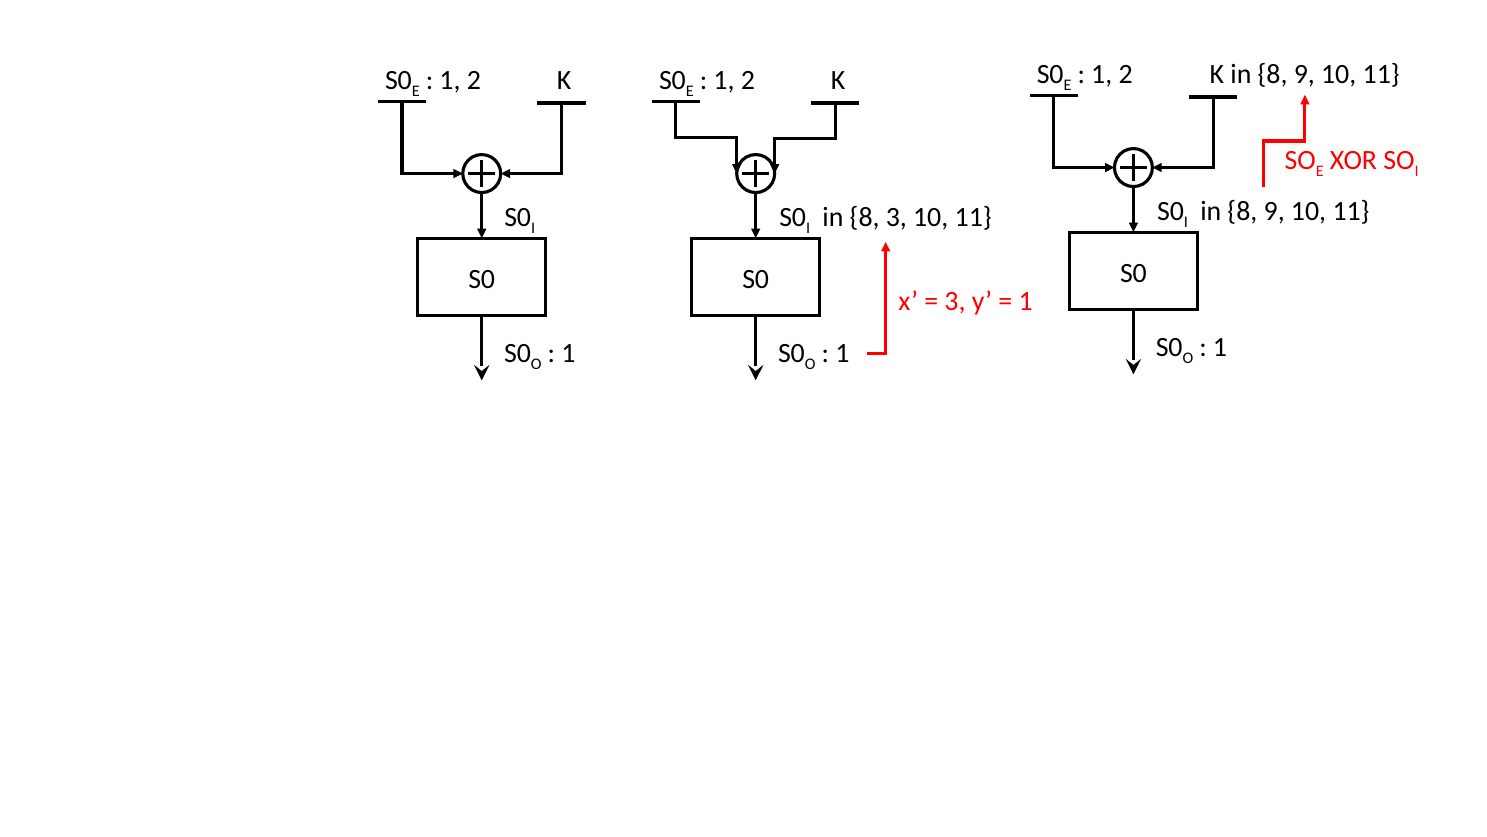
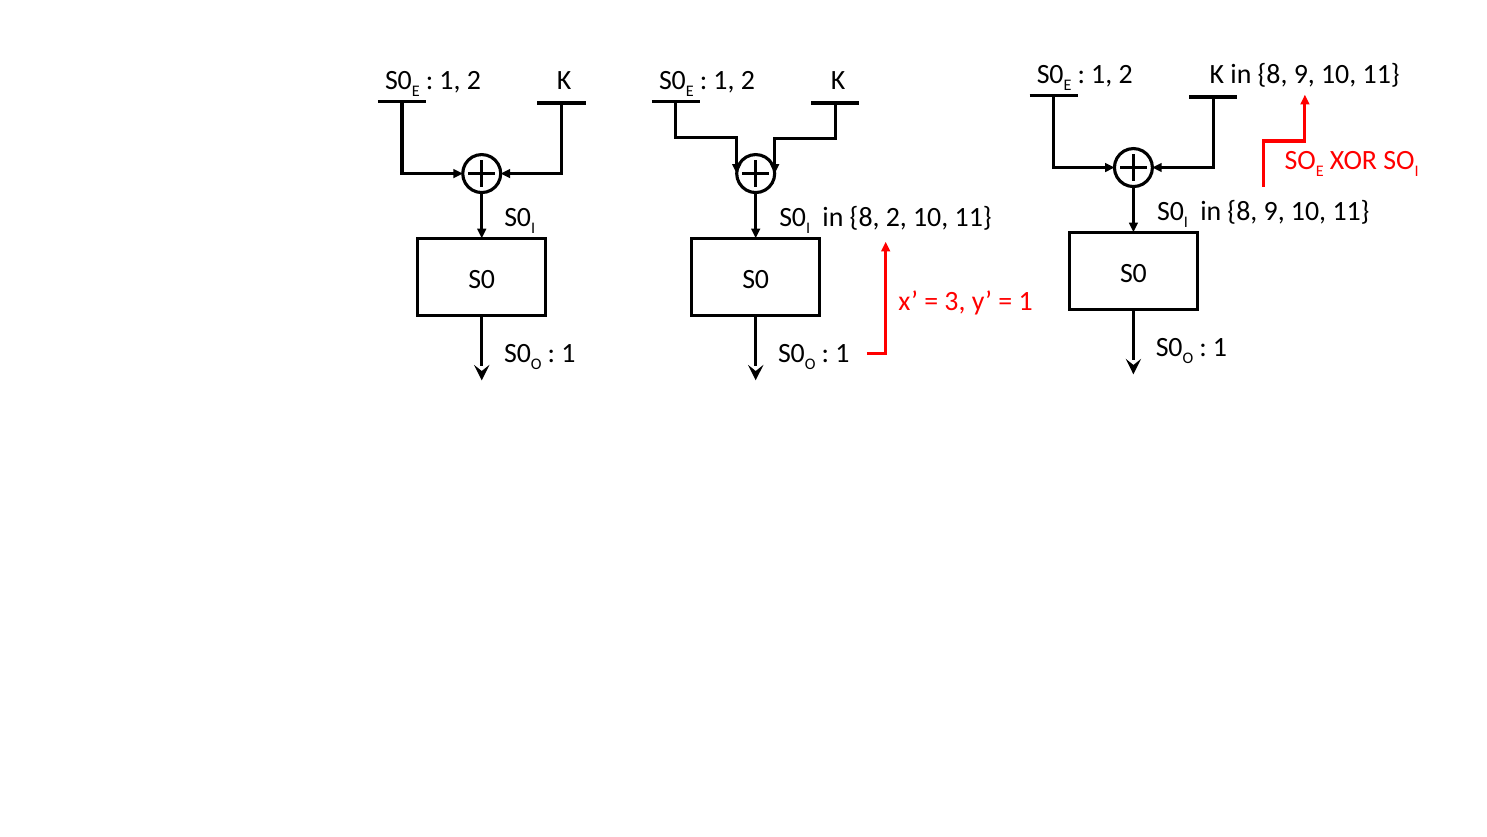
8 3: 3 -> 2 (896, 217)
